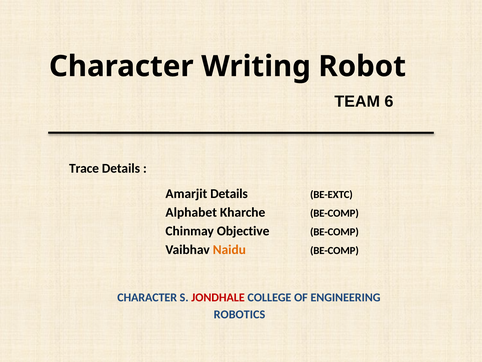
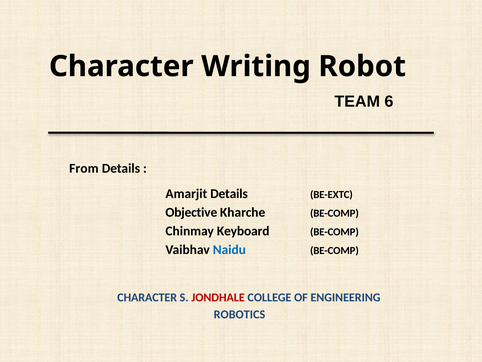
Trace: Trace -> From (84, 168)
Alphabet: Alphabet -> Objective (191, 212)
Objective: Objective -> Keyboard (243, 231)
Naidu colour: orange -> blue (229, 250)
